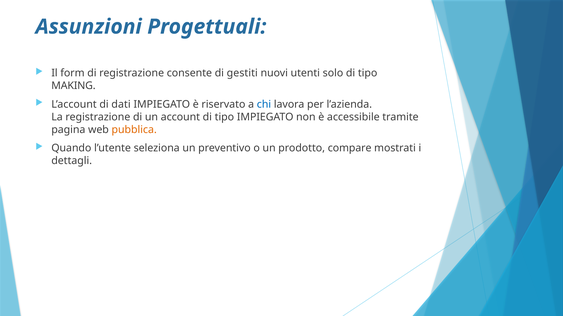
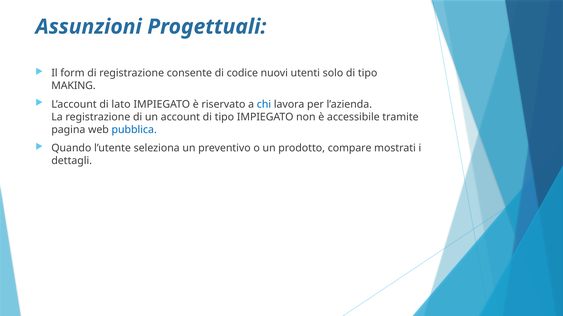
gestiti: gestiti -> codice (242, 73)
dati: dati -> lato (121, 105)
pubblica colour: orange -> blue (134, 130)
